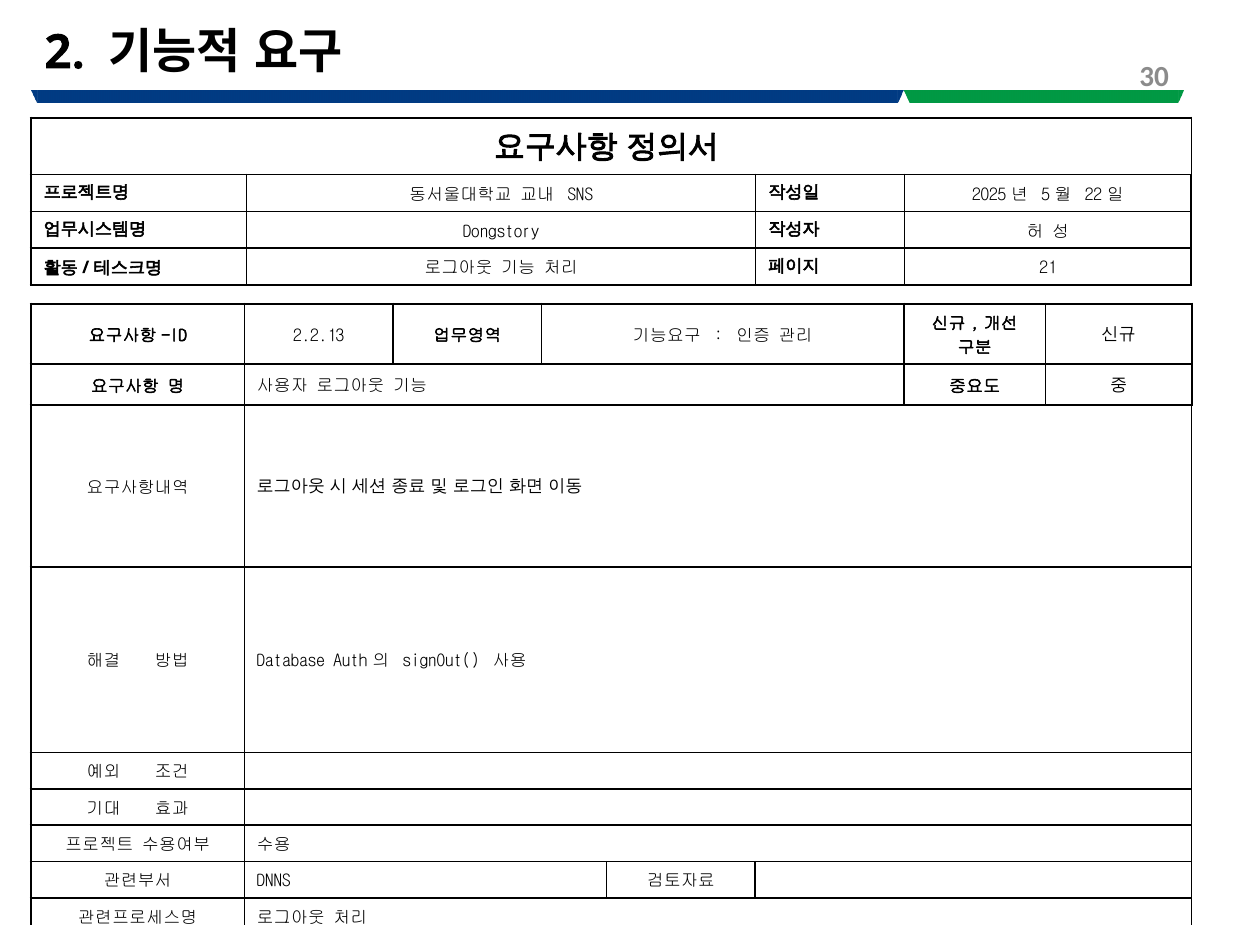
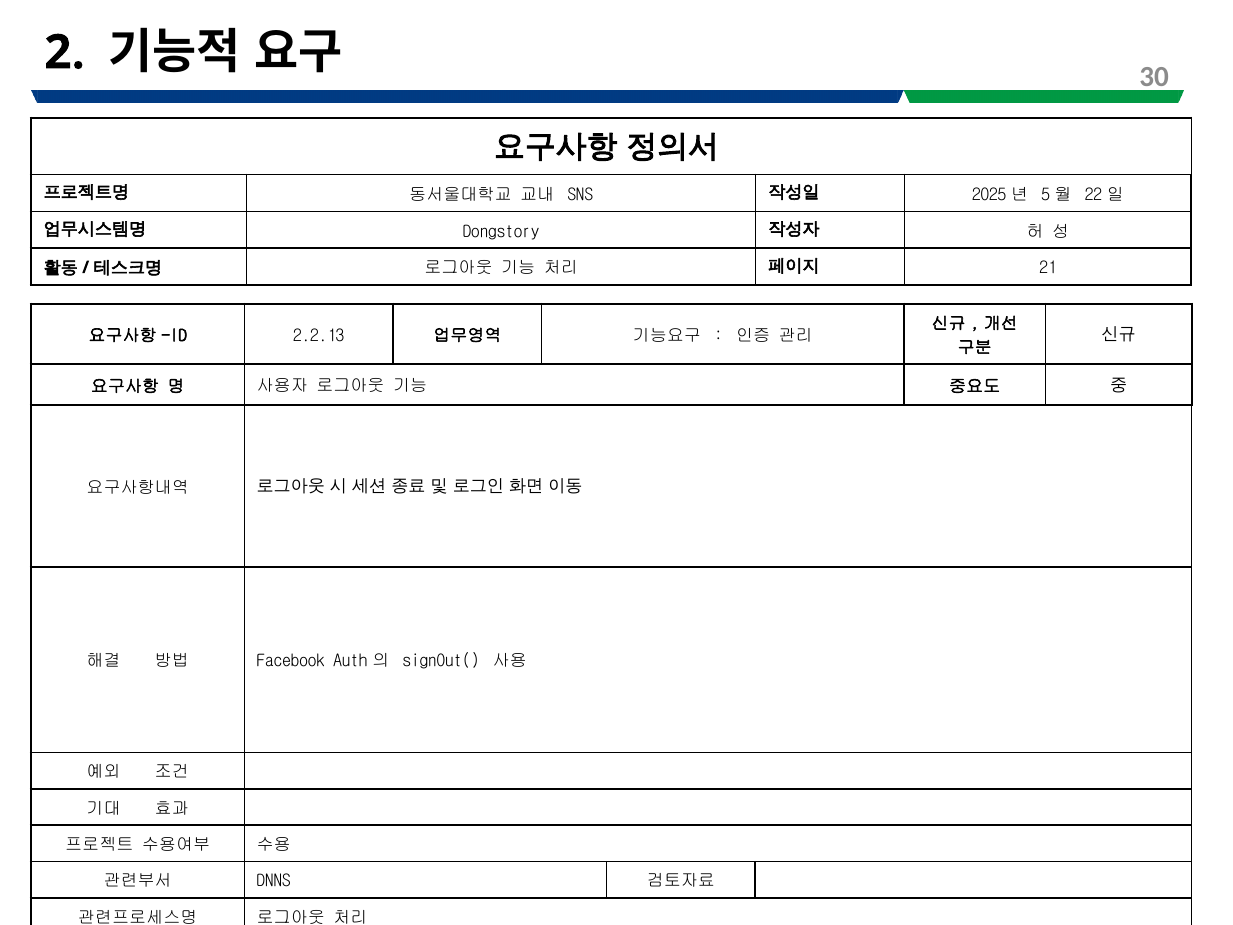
Database: Database -> Facebook (291, 661)
